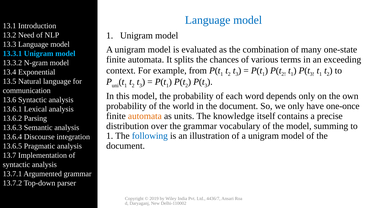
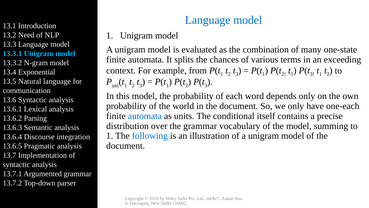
one-once: one-once -> one-each (343, 106)
automata colour: orange -> blue (145, 116)
knowledge: knowledge -> conditional (234, 116)
